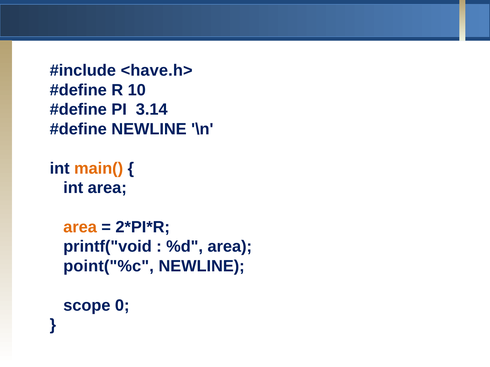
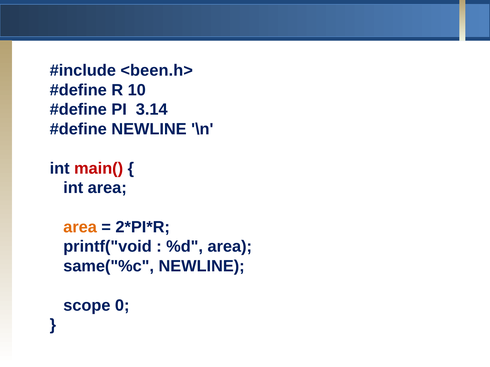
<have.h>: <have.h> -> <been.h> (157, 71)
main( colour: orange -> red (99, 169)
point("%c: point("%c -> same("%c (109, 267)
